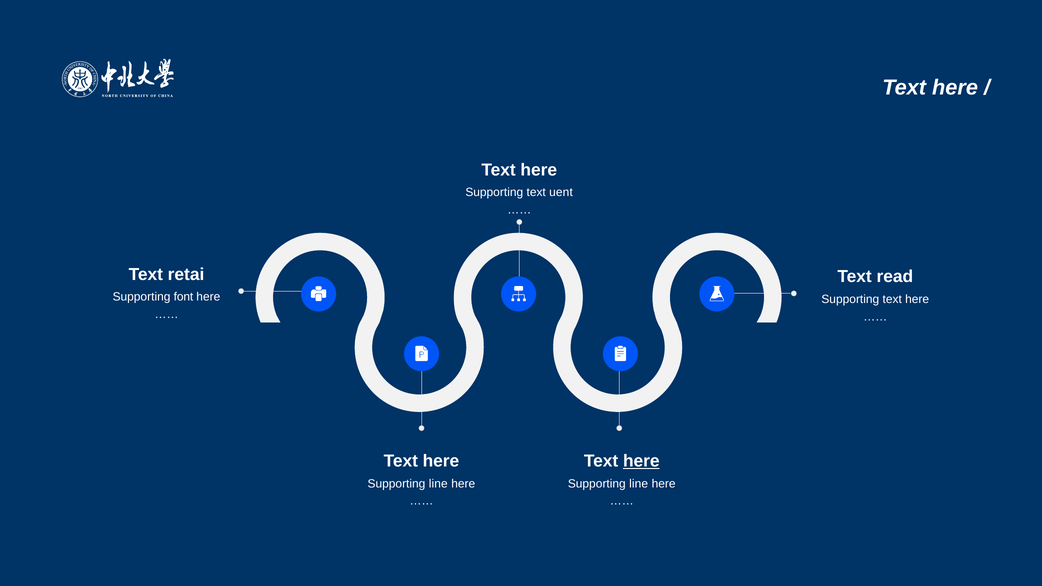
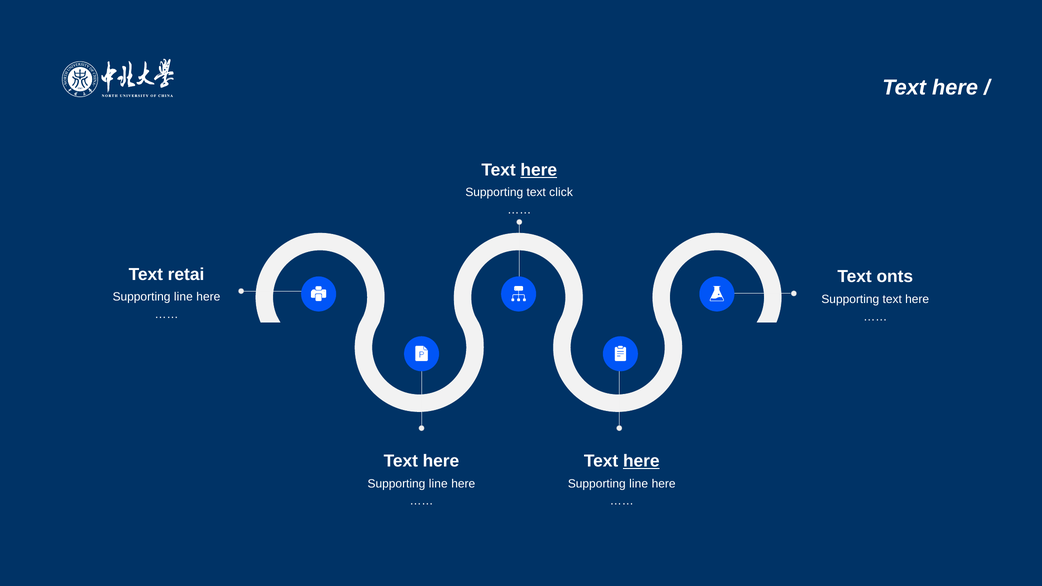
here underline: none -> present (539, 170)
uent: uent -> click (561, 193)
read: read -> onts (895, 277)
font: font -> line (183, 297)
